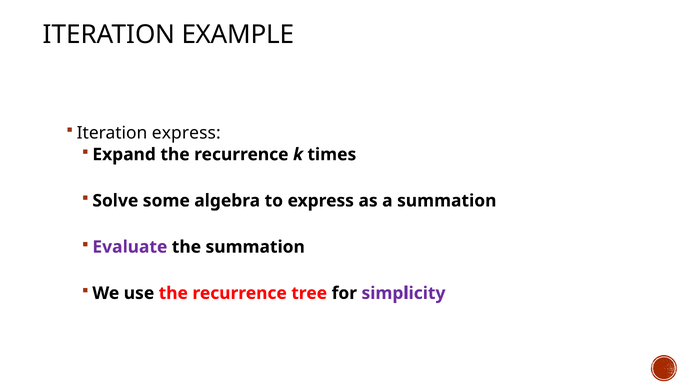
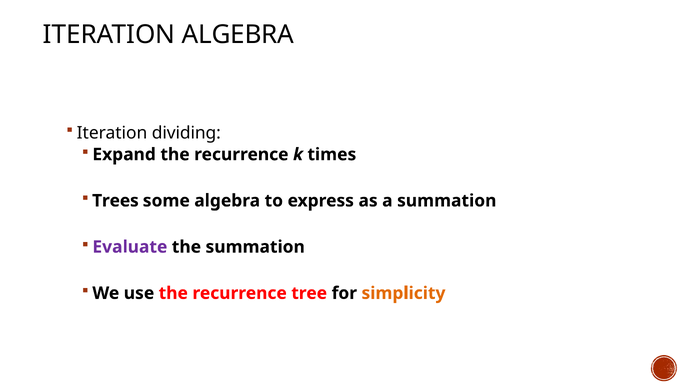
ITERATION EXAMPLE: EXAMPLE -> ALGEBRA (238, 35)
Iteration express: express -> dividing (186, 133)
Solve: Solve -> Trees (115, 201)
simplicity colour: purple -> orange (403, 294)
